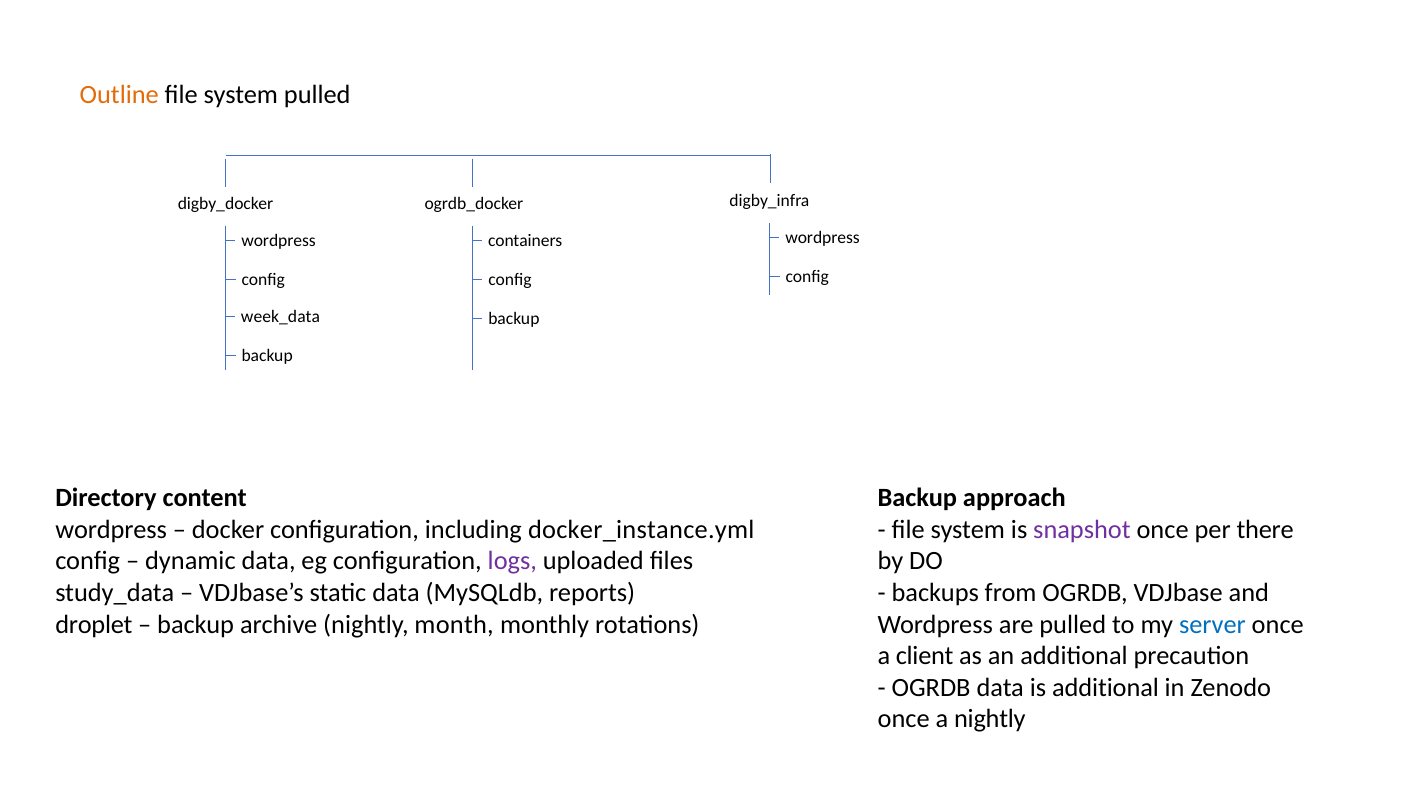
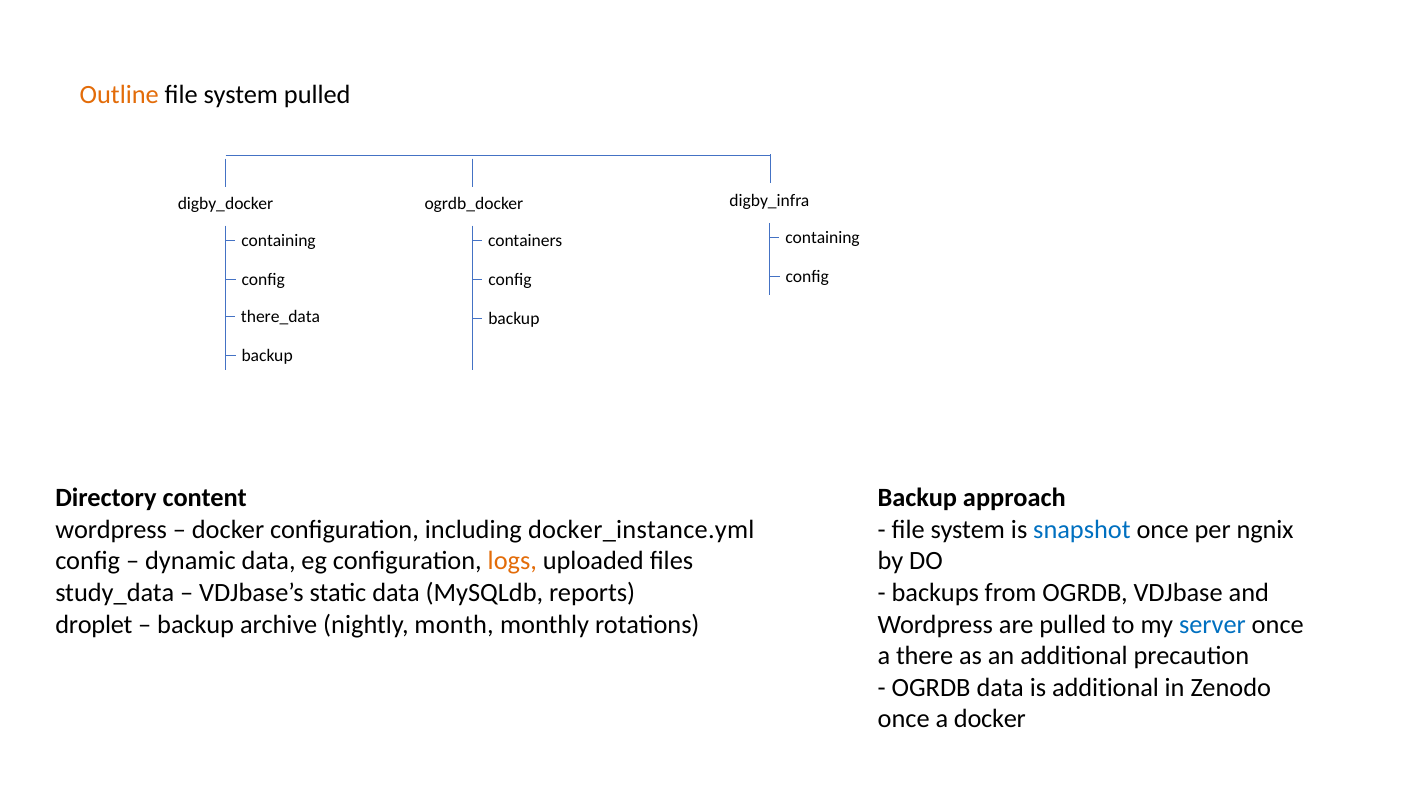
wordpress: wordpress -> containing (823, 238)
wordpress: wordpress -> containing (278, 241)
week_data: week_data -> there_data (281, 316)
snapshot colour: purple -> blue (1082, 530)
there: there -> ngnix (1265, 530)
logs colour: purple -> orange (512, 561)
client: client -> there (925, 656)
a nightly: nightly -> docker (990, 720)
